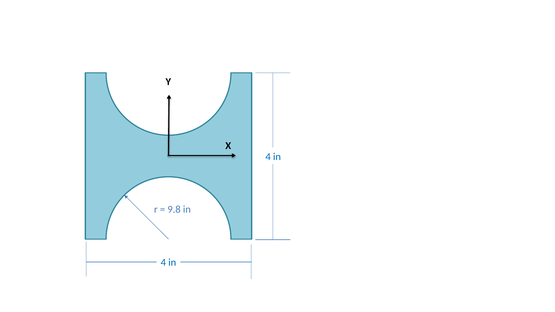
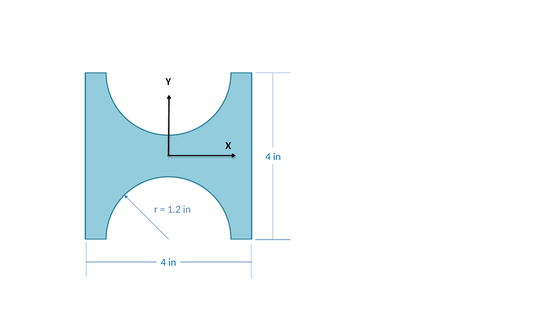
9.8: 9.8 -> 1.2 (174, 209)
